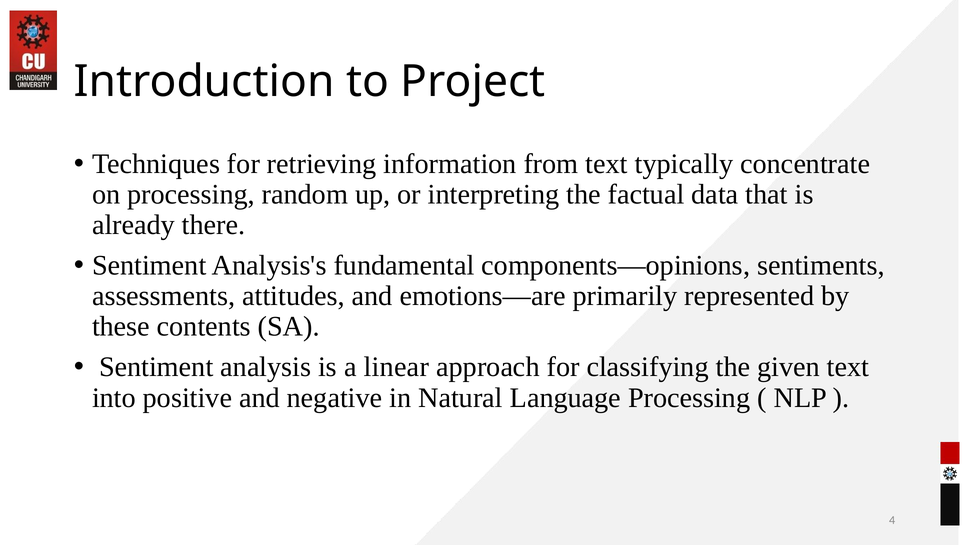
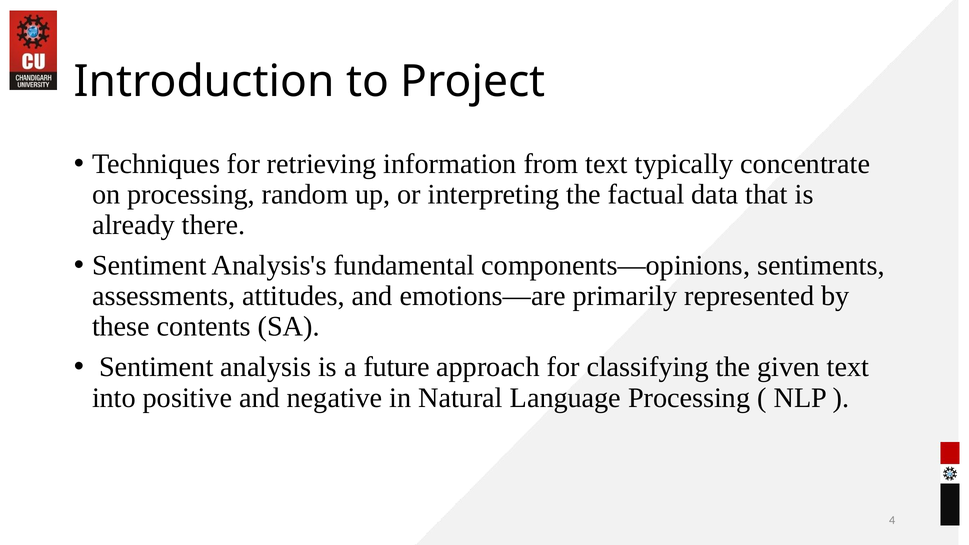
linear: linear -> future (397, 367)
